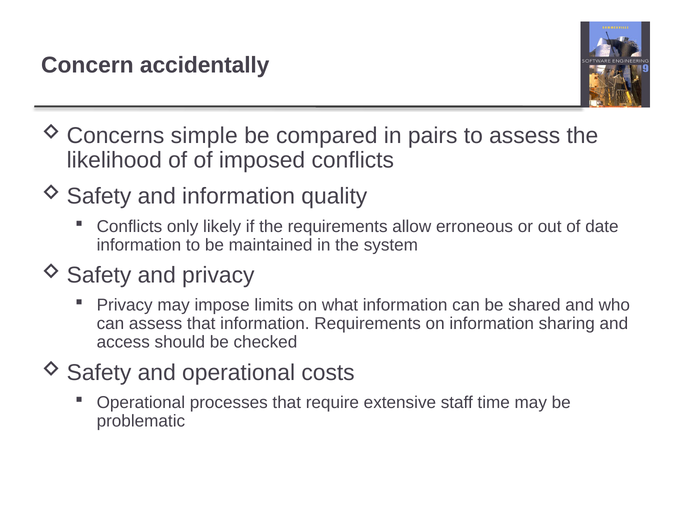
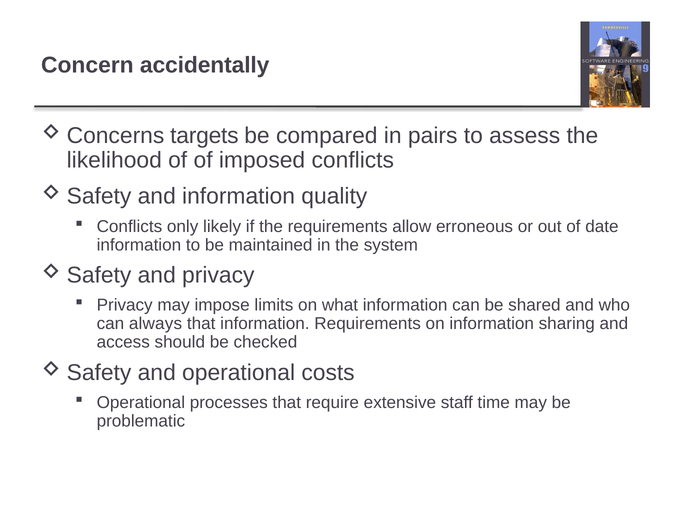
simple: simple -> targets (204, 135)
can assess: assess -> always (156, 324)
